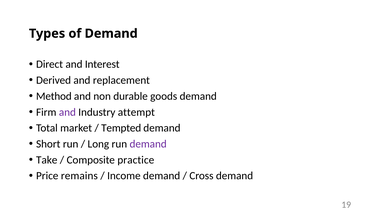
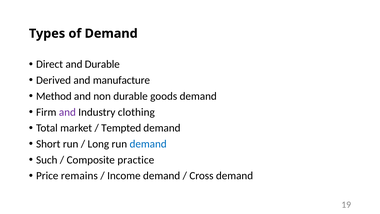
and Interest: Interest -> Durable (102, 64)
replacement: replacement -> manufacture (121, 80)
attempt: attempt -> clothing (136, 112)
demand colour: purple -> blue (148, 144)
Take: Take -> Such (47, 160)
